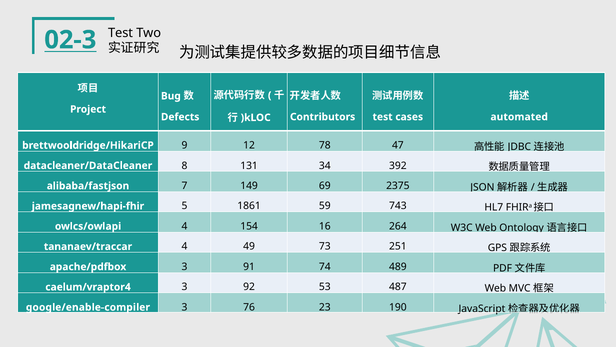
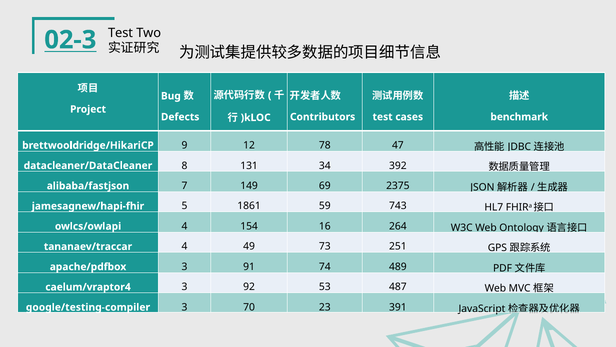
automated: automated -> benchmark (519, 117)
google/enable-compiler: google/enable-compiler -> google/testing-compiler (88, 307)
76: 76 -> 70 (249, 307)
190: 190 -> 391 (398, 307)
